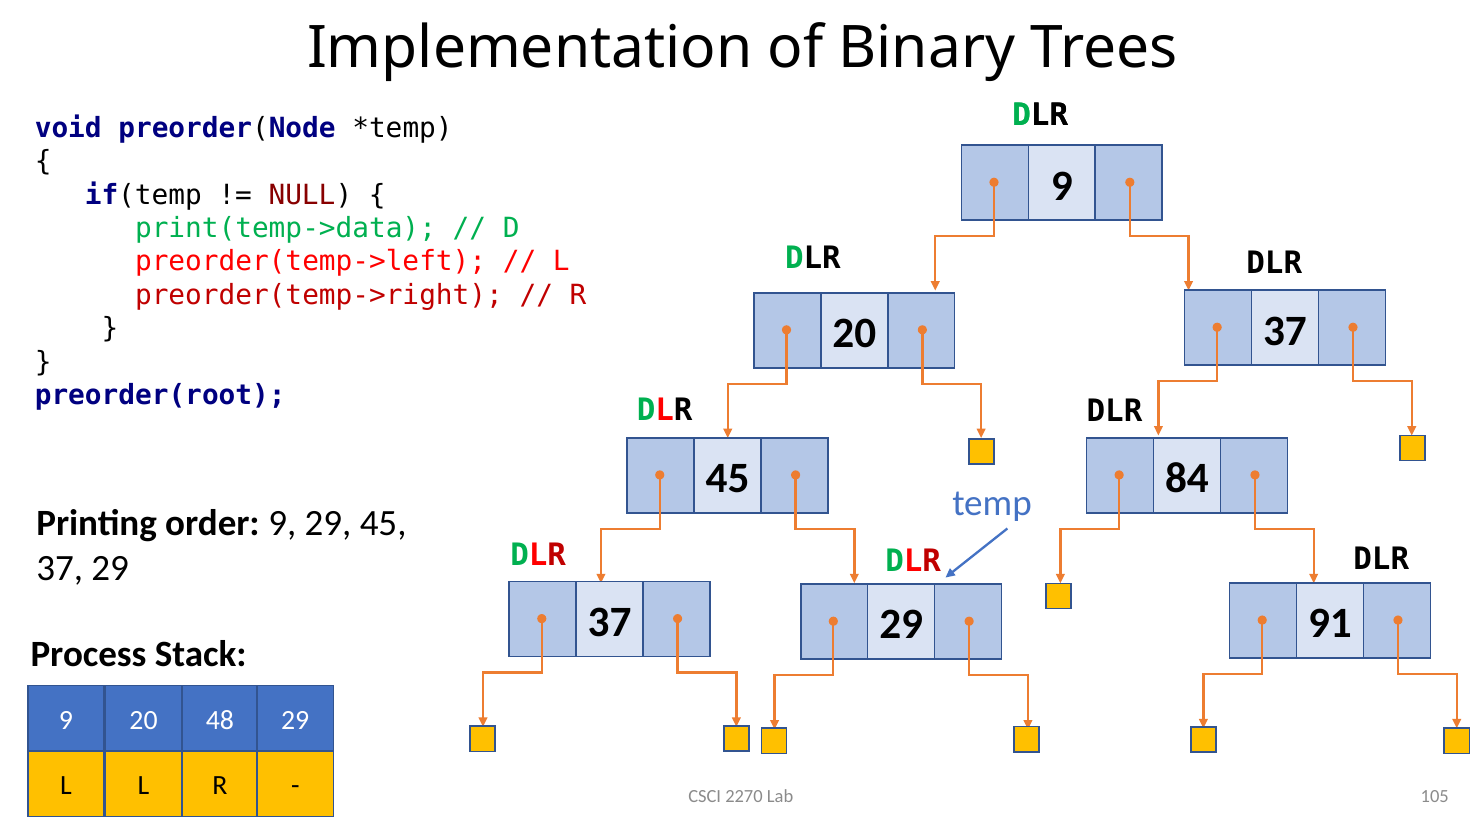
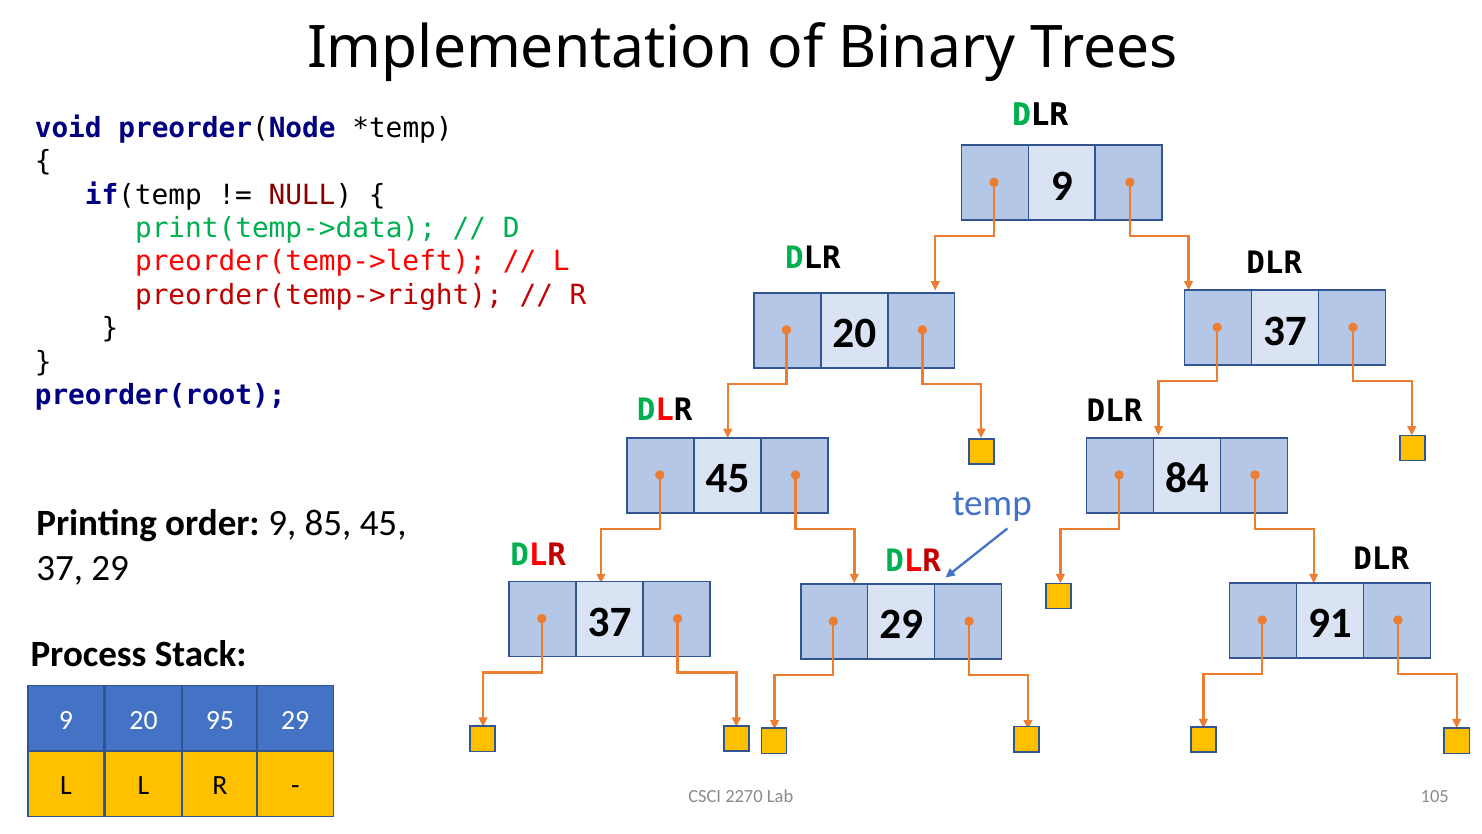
9 29: 29 -> 85 (328, 523)
48: 48 -> 95 (220, 720)
